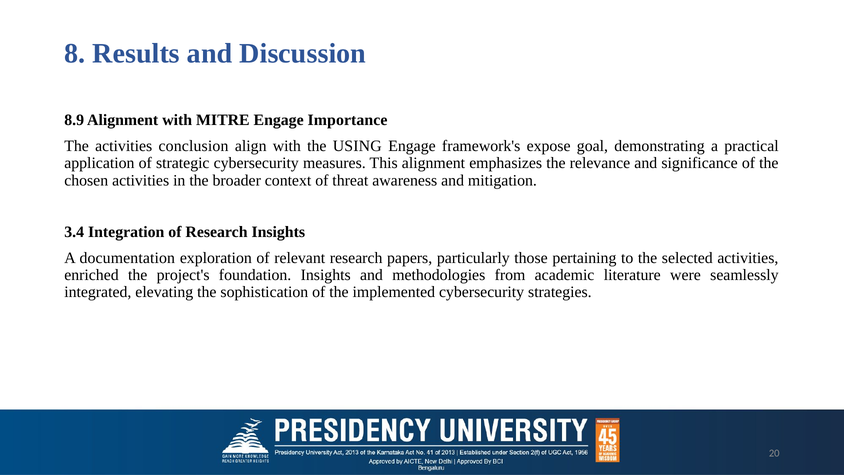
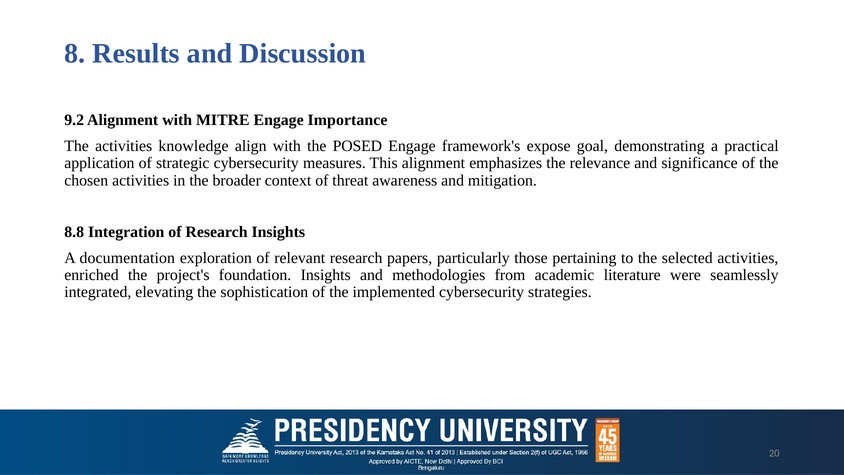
8.9: 8.9 -> 9.2 (74, 120)
conclusion: conclusion -> knowledge (194, 146)
USING: USING -> POSED (357, 146)
3.4: 3.4 -> 8.8 (74, 232)
